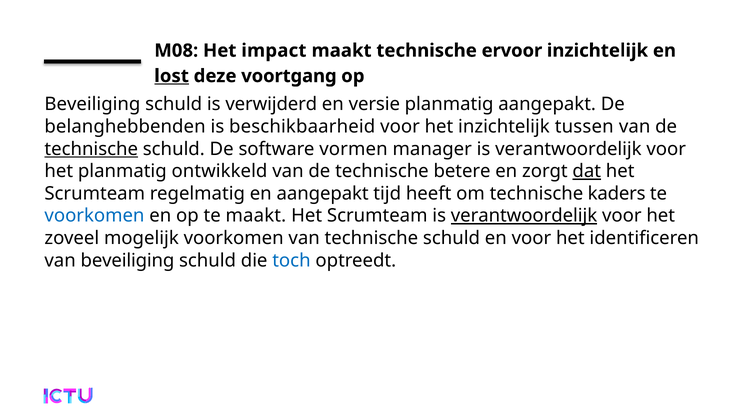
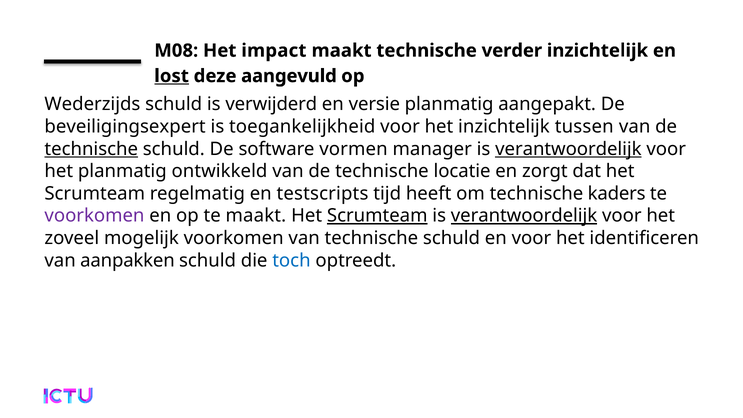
ervoor: ervoor -> verder (512, 51)
voortgang: voortgang -> aangevuld (289, 76)
Beveiliging: Beveiliging -> Wederzijds (92, 104)
belanghebbenden: belanghebbenden -> beveiligingsexpert (125, 127)
beschikbaarheid: beschikbaarheid -> toegankelijkheid (302, 127)
verantwoordelijk underline: none -> present (568, 149)
betere: betere -> locatie (462, 171)
dat underline: present -> none (587, 171)
en aangepakt: aangepakt -> testscripts (322, 193)
voorkomen colour: blue -> purple (94, 216)
Scrumteam underline: none -> present (377, 216)
van beveiliging: beveiliging -> aanpakken (127, 260)
